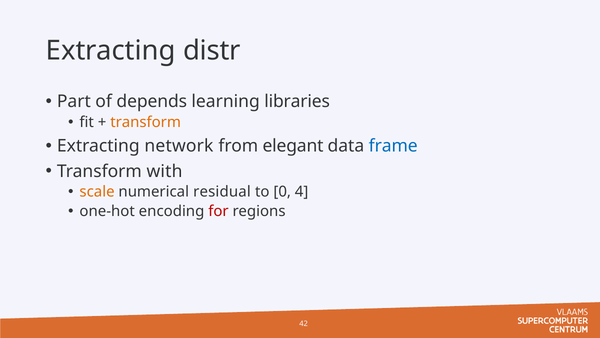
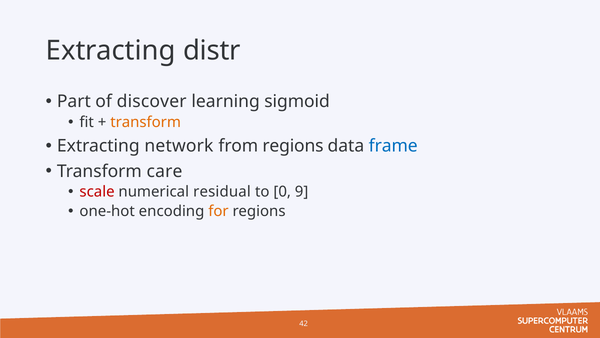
depends: depends -> discover (152, 101)
libraries: libraries -> sigmoid (297, 101)
from elegant: elegant -> regions (293, 146)
with: with -> care (165, 171)
scale colour: orange -> red (97, 192)
4: 4 -> 9 (302, 192)
for colour: red -> orange (218, 211)
